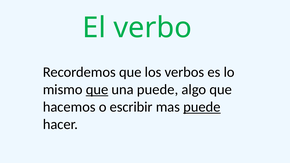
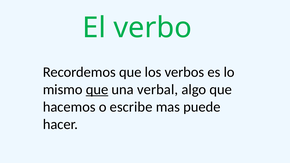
una puede: puede -> verbal (158, 90)
escribir: escribir -> escribe (131, 107)
puede underline: present -> none (202, 107)
